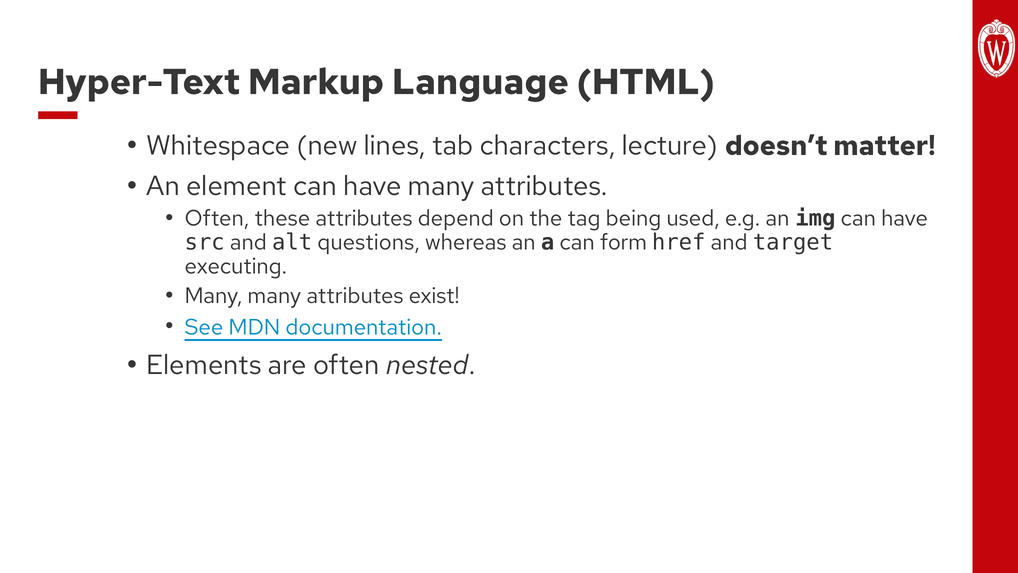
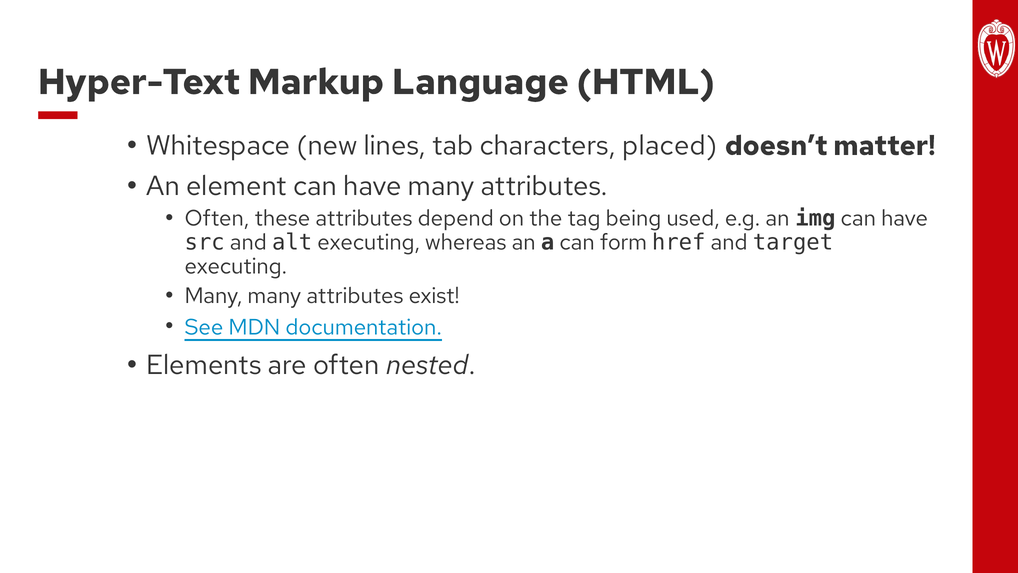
lecture: lecture -> placed (670, 146)
alt questions: questions -> executing (369, 242)
